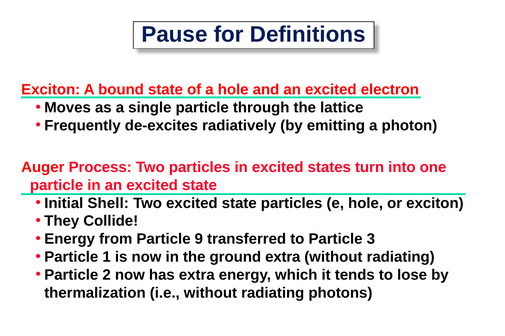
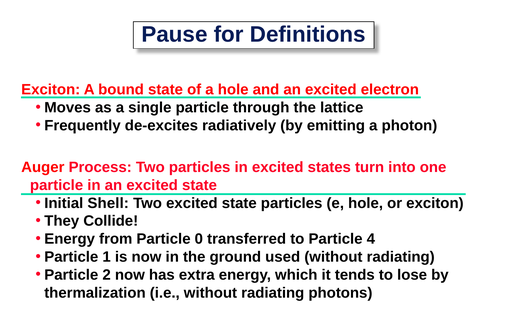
9: 9 -> 0 (199, 239)
3: 3 -> 4 (371, 239)
ground extra: extra -> used (283, 257)
